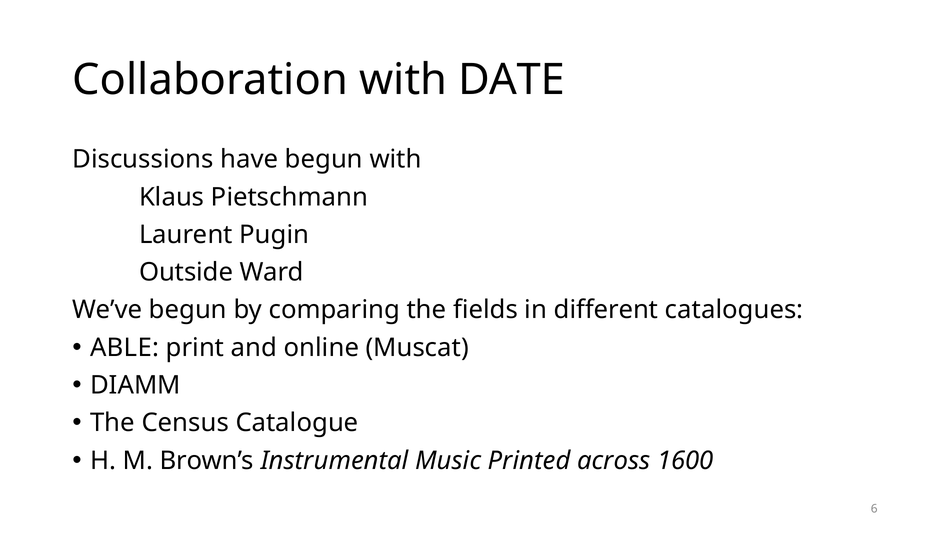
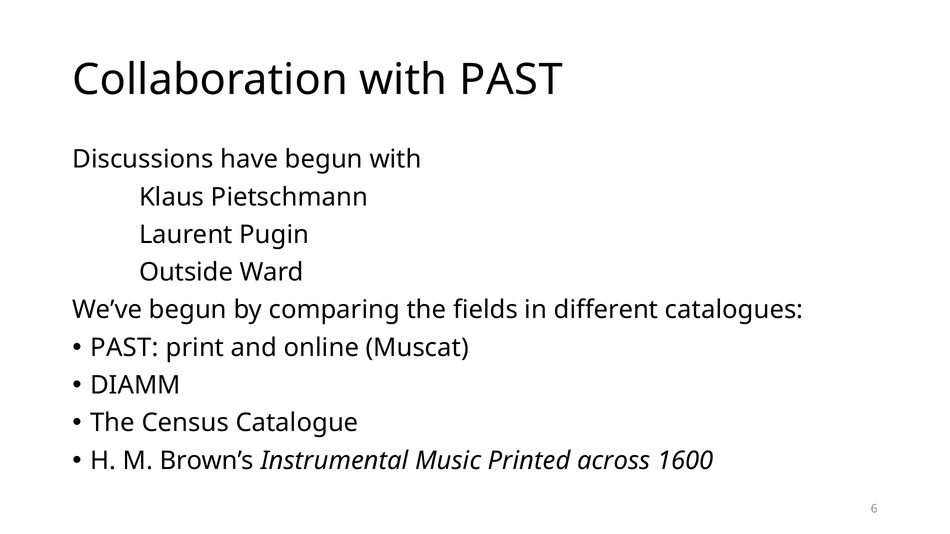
with DATE: DATE -> PAST (511, 80)
ABLE: ABLE -> PAST (125, 348)
